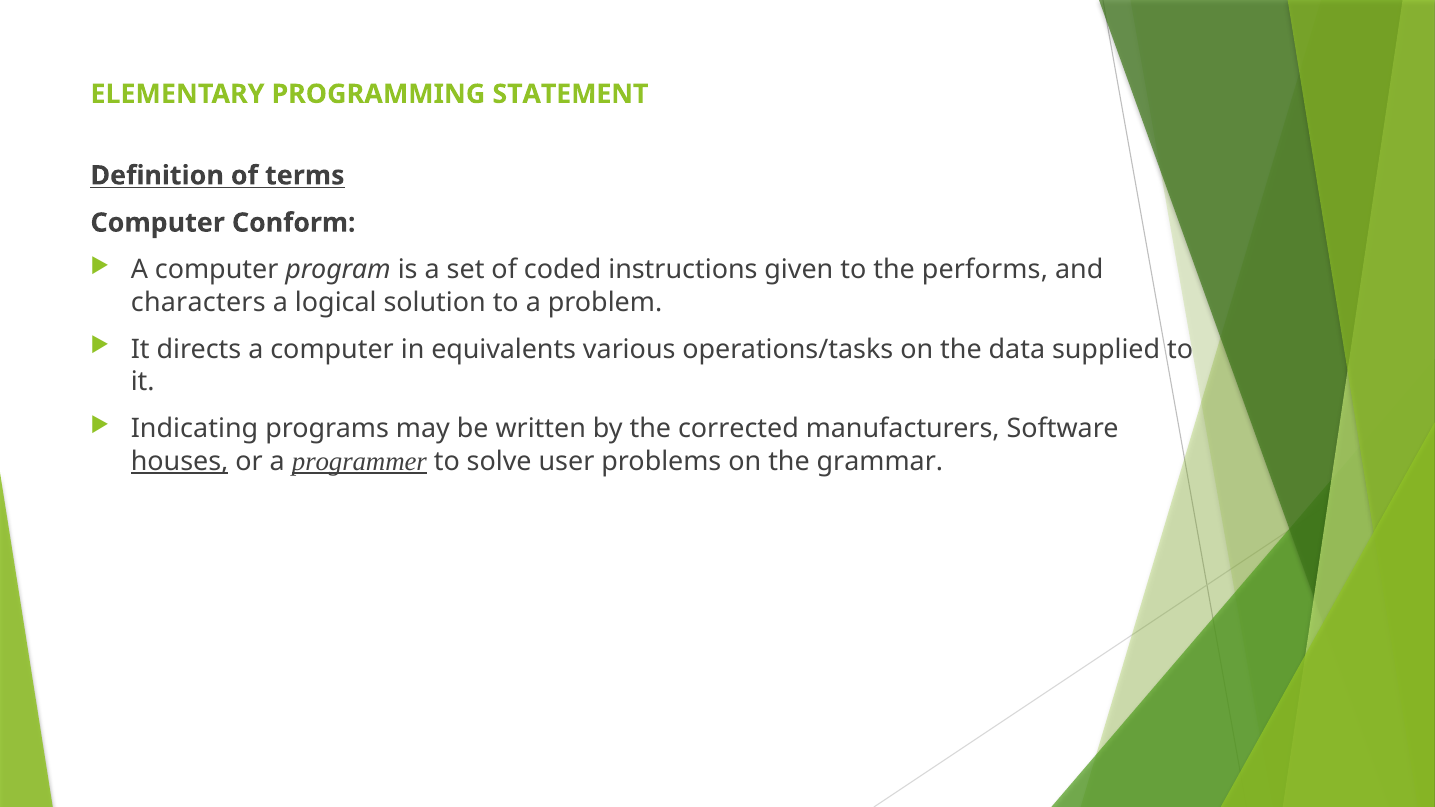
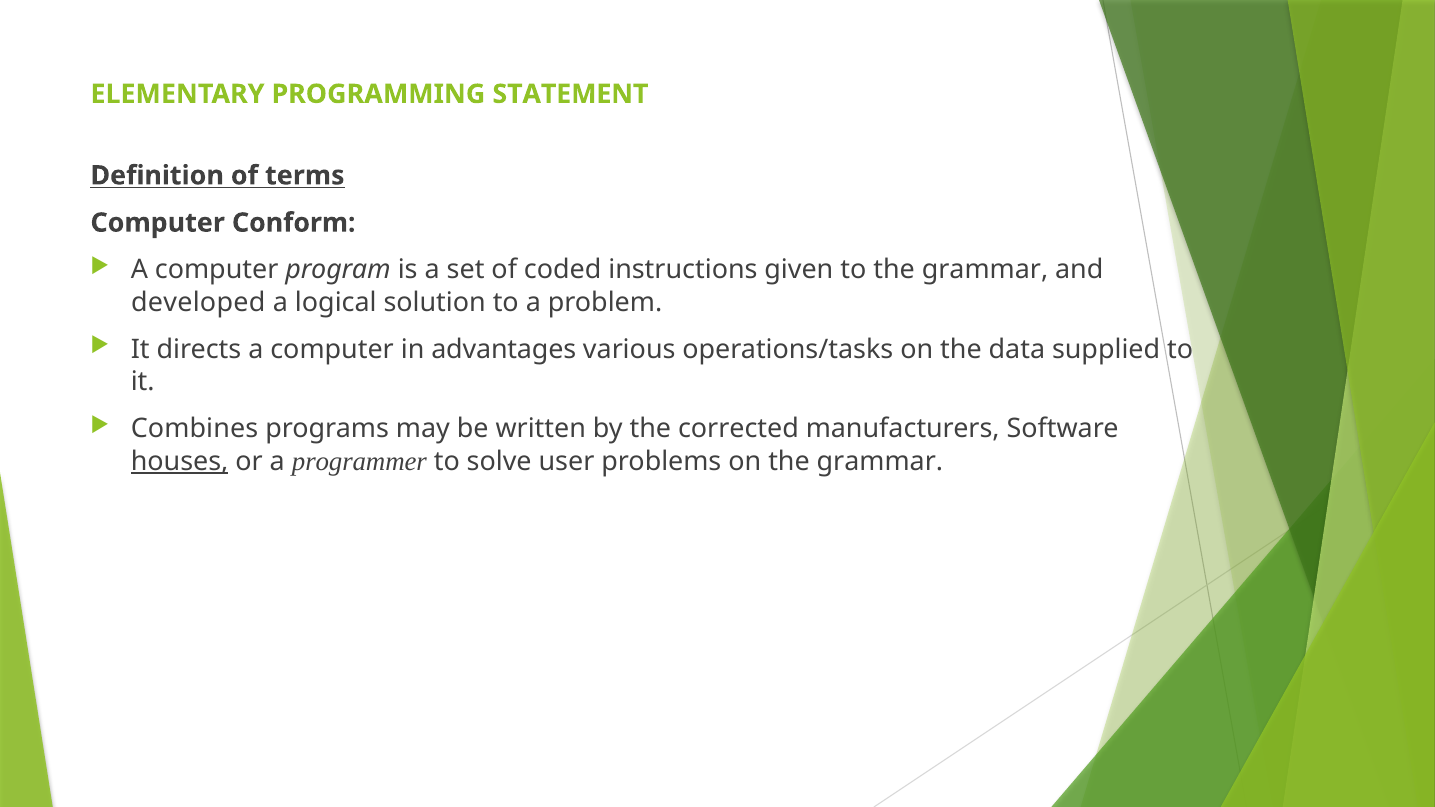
to the performs: performs -> grammar (985, 270)
characters: characters -> developed (198, 302)
equivalents: equivalents -> advantages (504, 350)
Indicating: Indicating -> Combines (195, 429)
programmer underline: present -> none (359, 461)
